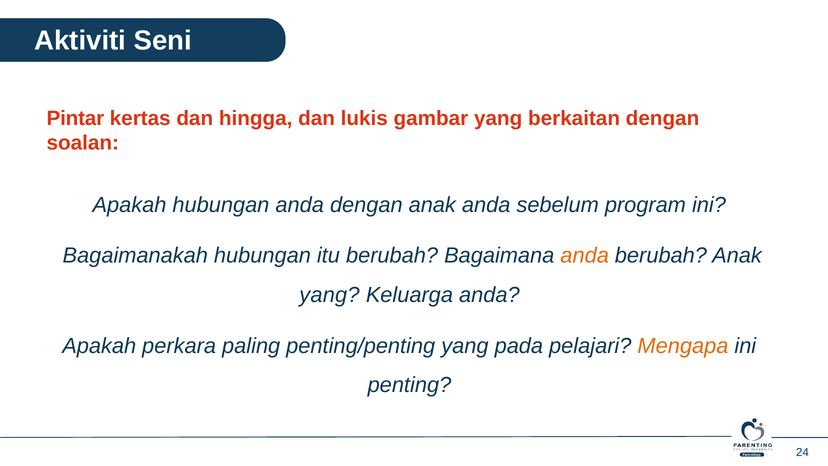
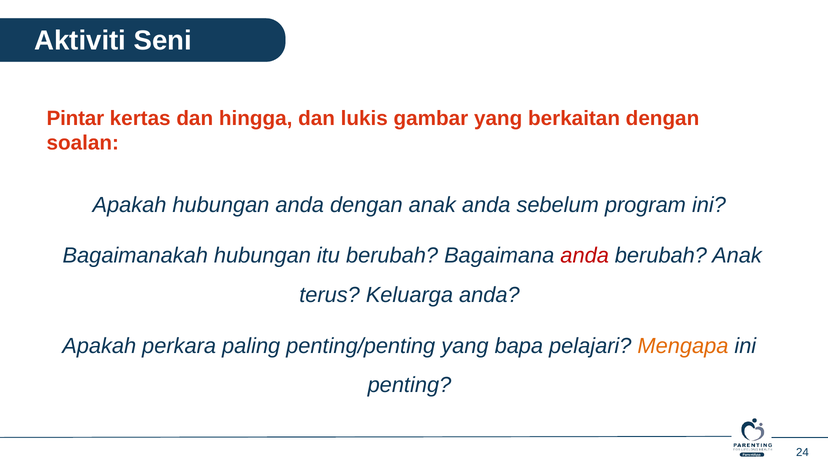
anda colour: orange -> red (585, 256)
yang: yang -> terus (330, 295)
pada: pada -> bapa (519, 346)
